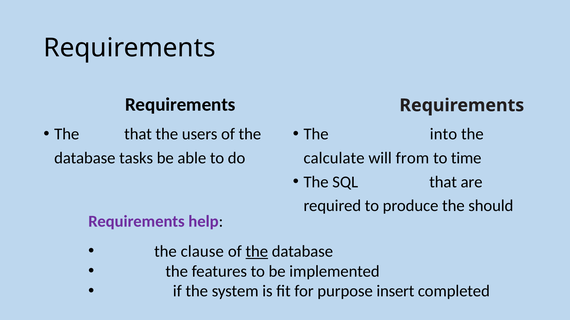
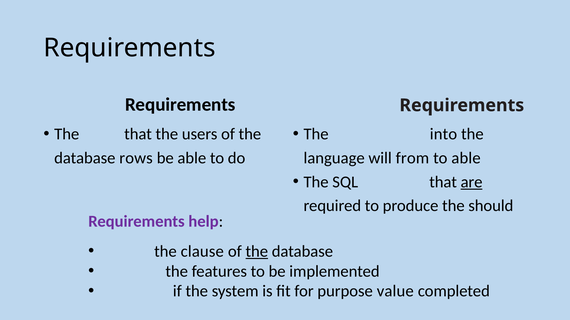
tasks: tasks -> rows (136, 158)
calculate: calculate -> language (334, 158)
to time: time -> able (466, 158)
are underline: none -> present (472, 182)
insert: insert -> value (395, 292)
